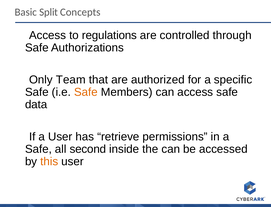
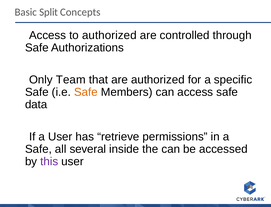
to regulations: regulations -> authorized (109, 35)
second: second -> several (88, 149)
this colour: orange -> purple (49, 161)
